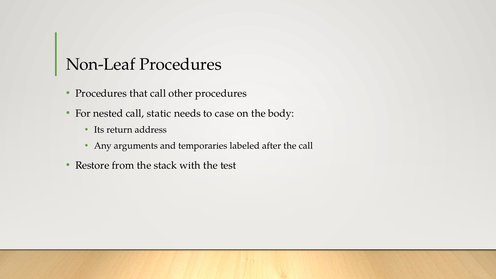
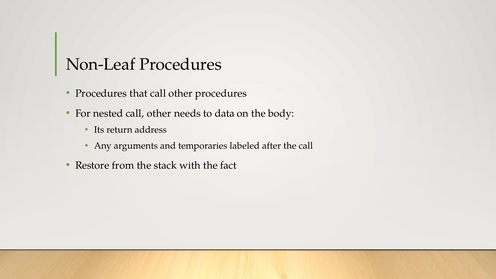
nested call static: static -> other (159, 113)
case: case -> data (225, 113)
test: test -> fact (228, 165)
